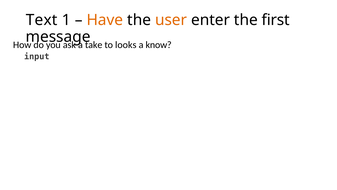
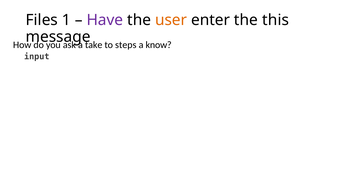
Text: Text -> Files (42, 20)
Have colour: orange -> purple (105, 20)
first: first -> this (276, 20)
looks: looks -> steps (126, 45)
